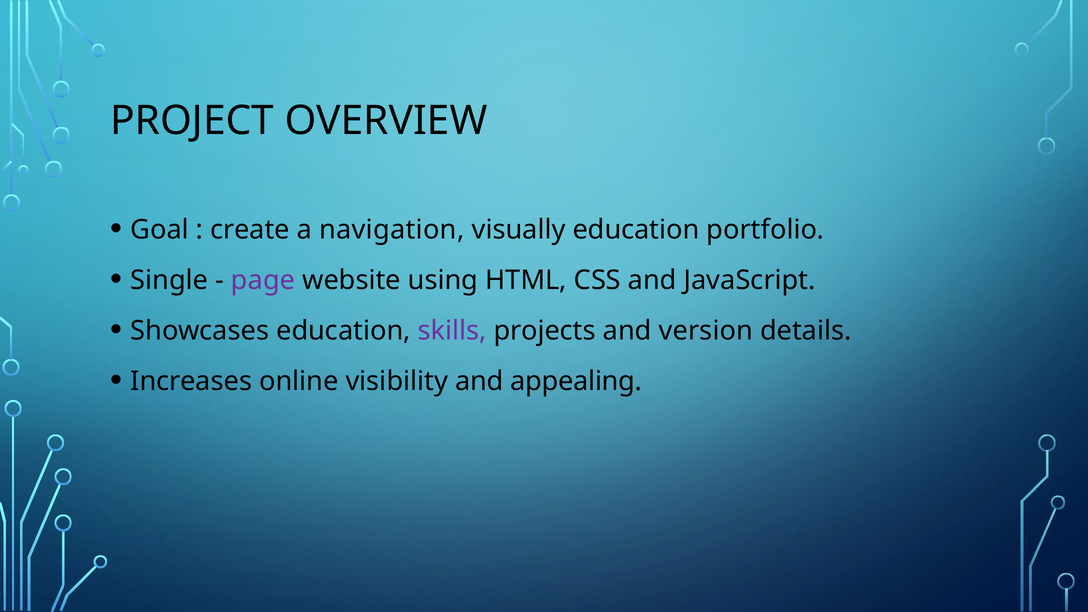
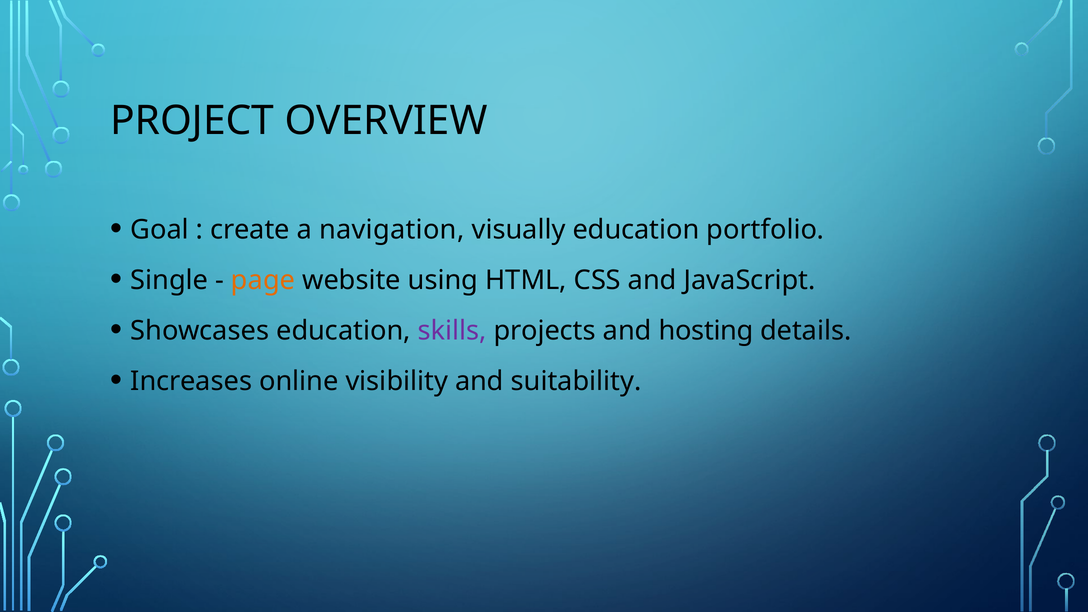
page colour: purple -> orange (263, 280)
version: version -> hosting (706, 331)
appealing: appealing -> suitability (576, 381)
